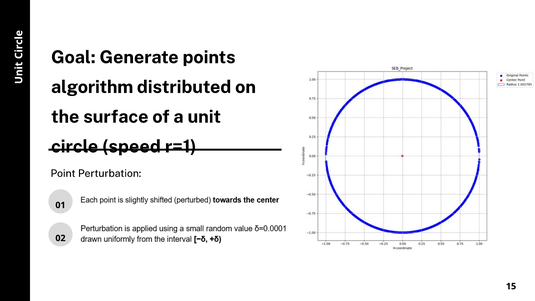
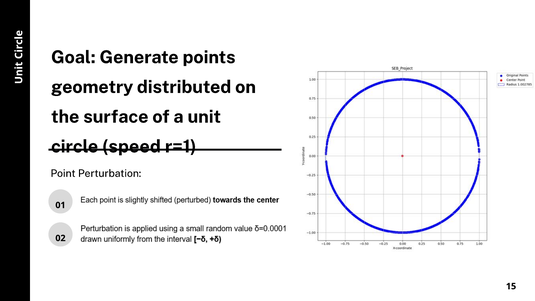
algorithm: algorithm -> geometry (92, 87)
